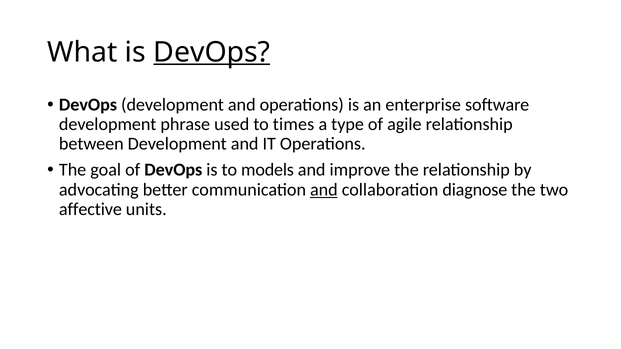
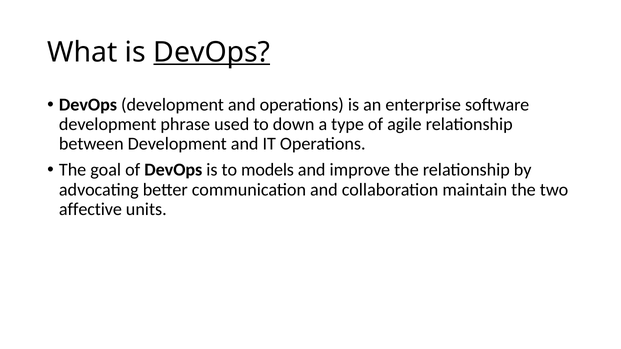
times: times -> down (294, 125)
and underline: present -> none (324, 190)
diagnose: diagnose -> maintain (475, 190)
